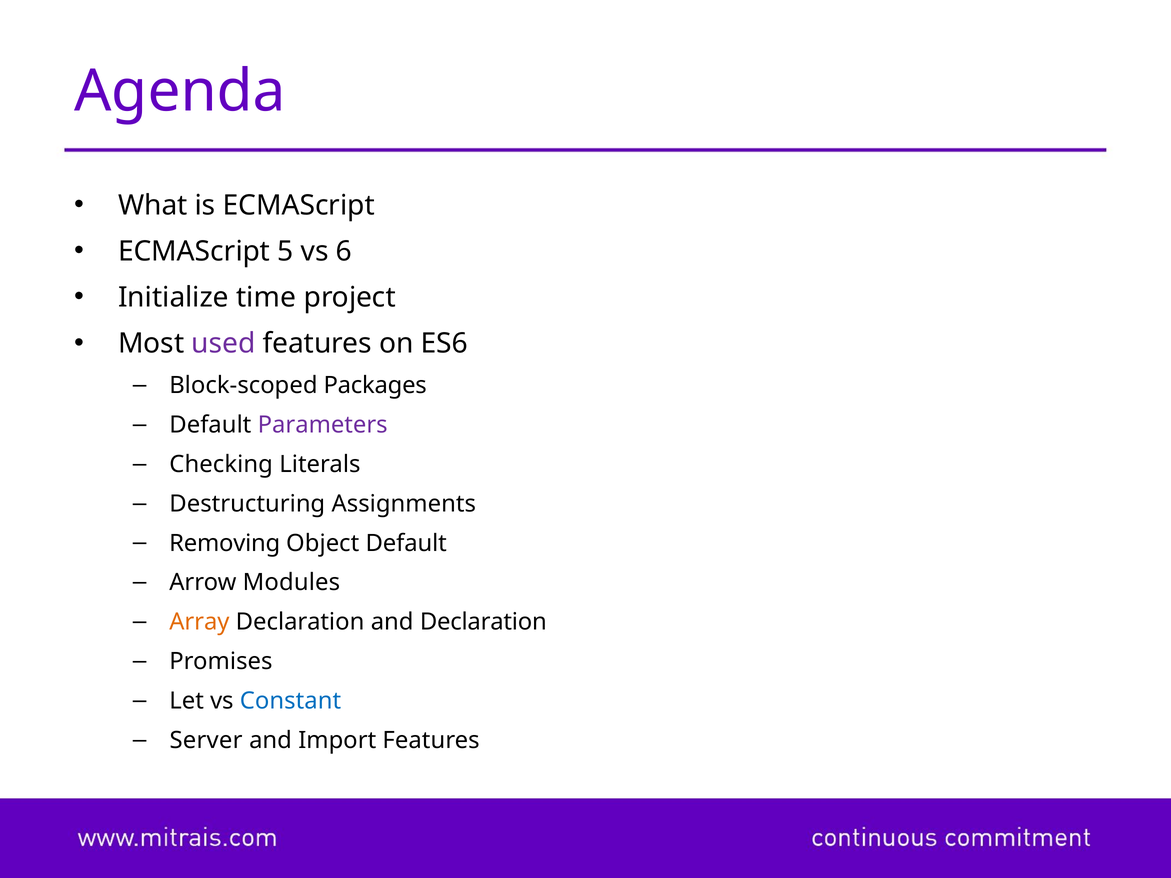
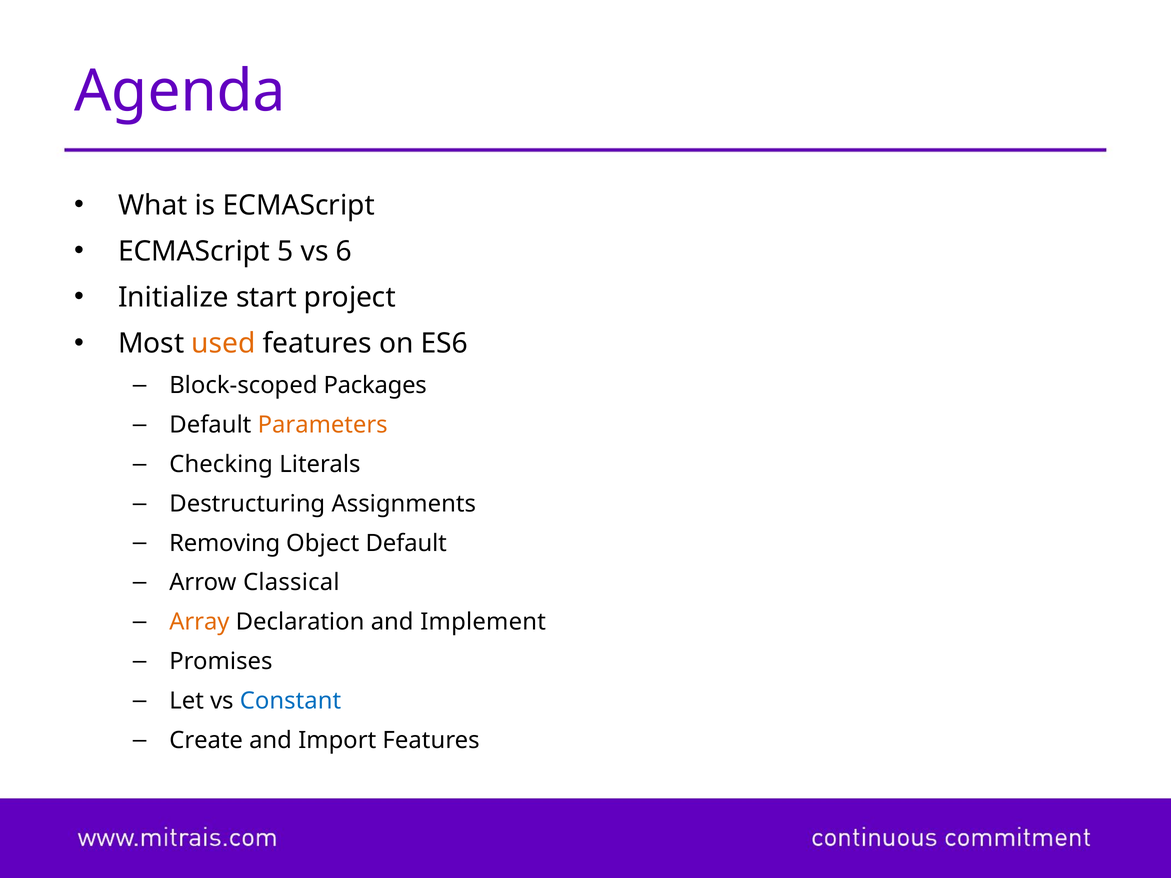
time: time -> start (266, 298)
used colour: purple -> orange (223, 344)
Parameters colour: purple -> orange (323, 425)
Modules: Modules -> Classical (291, 583)
and Declaration: Declaration -> Implement (483, 622)
Server: Server -> Create (206, 741)
